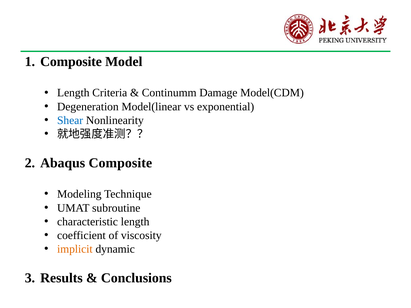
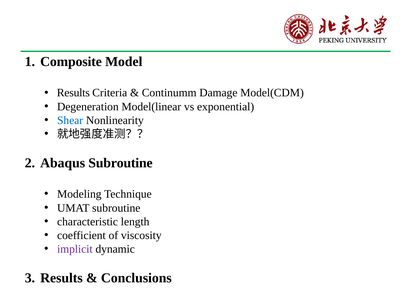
Length: Length -> Results (73, 93)
Abaqus Composite: Composite -> Subroutine (121, 163)
implicit colour: orange -> purple (75, 249)
